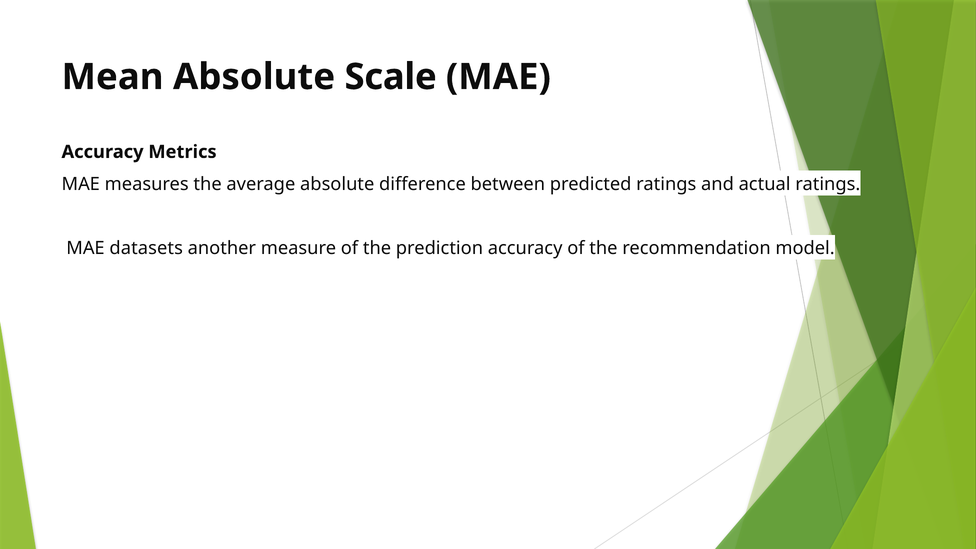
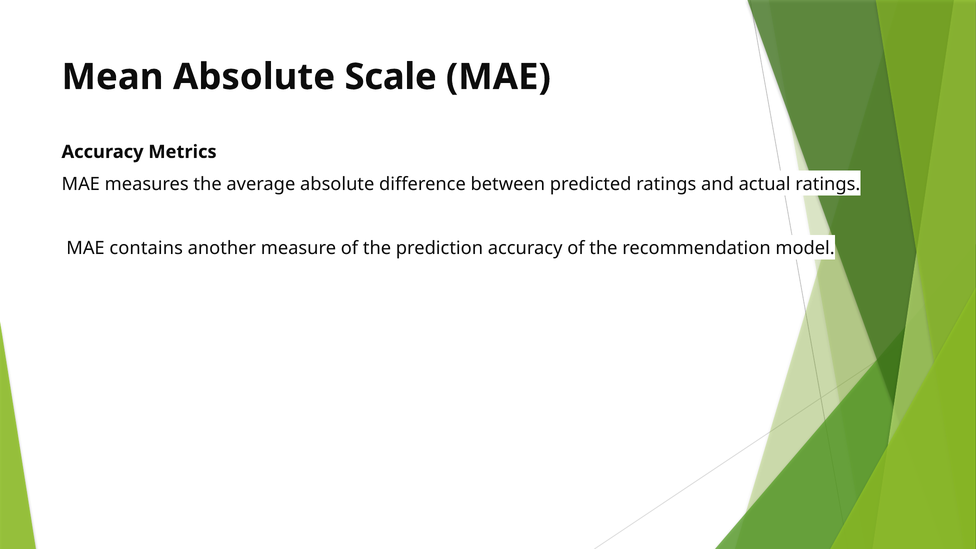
datasets: datasets -> contains (146, 248)
